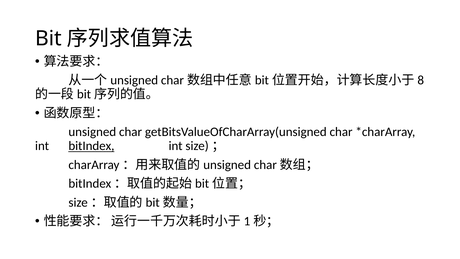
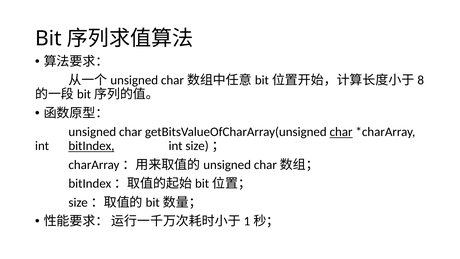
char underline: none -> present (341, 132)
